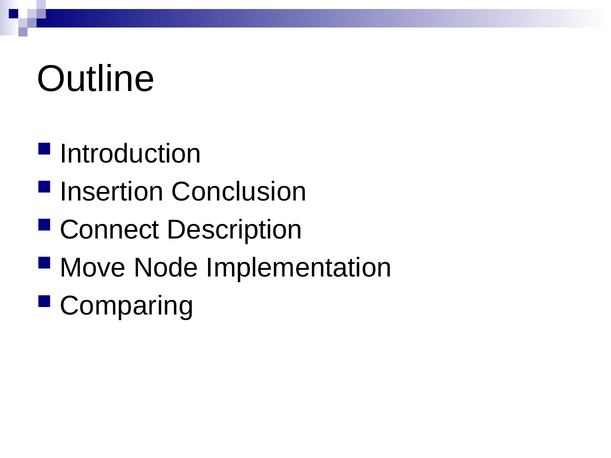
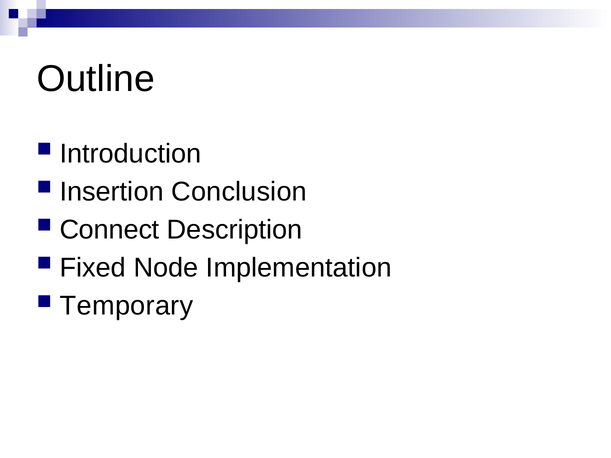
Move: Move -> Fixed (93, 268)
Comparing: Comparing -> Temporary (127, 306)
